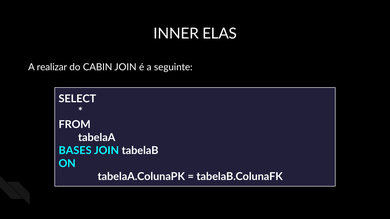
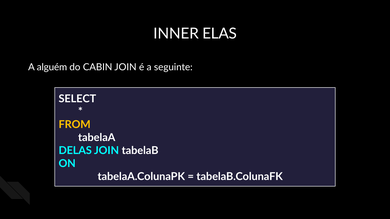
realizar: realizar -> alguém (52, 67)
FROM colour: white -> yellow (75, 125)
BASES: BASES -> DELAS (75, 151)
